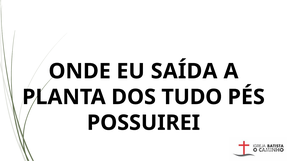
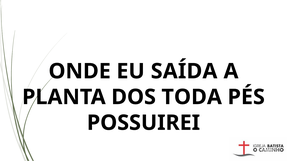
TUDO: TUDO -> TODA (192, 97)
